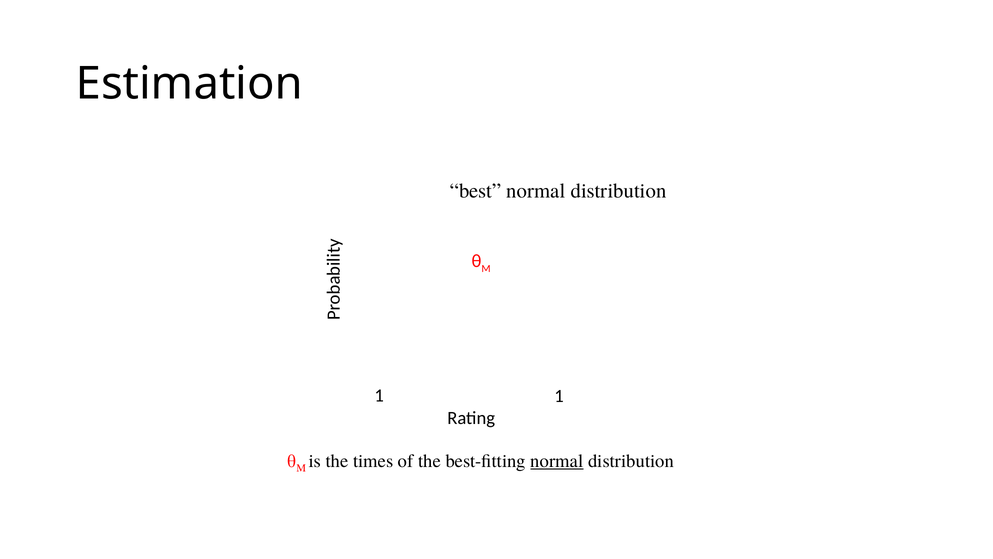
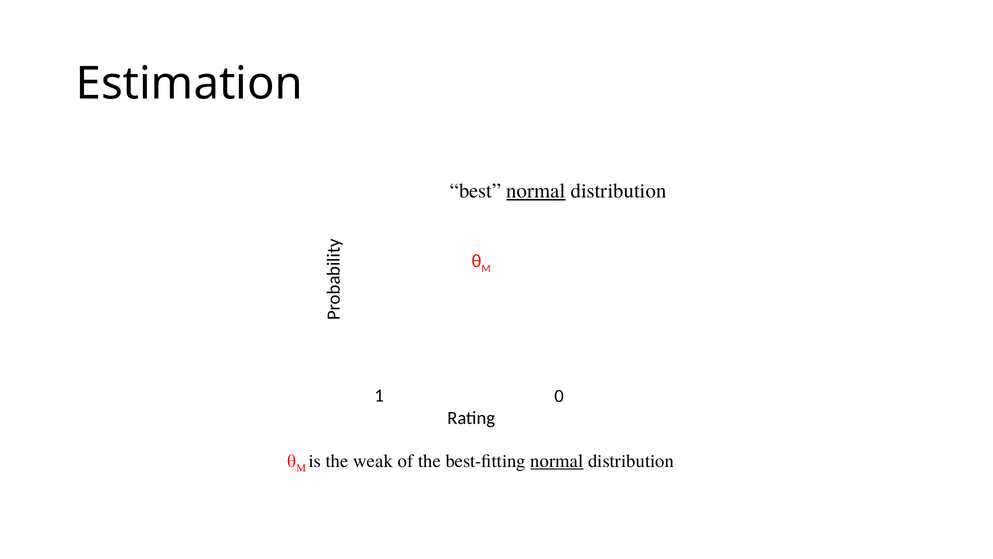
normal underline: none -> present (536, 191)
1 1: 1 -> 0 (559, 396)
times: times -> weak (373, 461)
